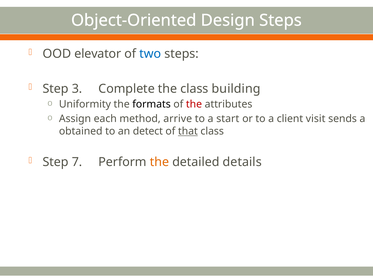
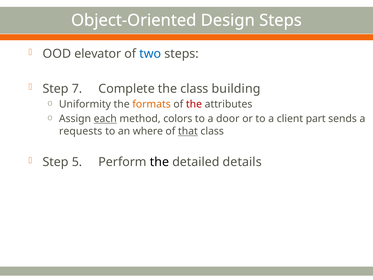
3: 3 -> 7 (77, 89)
formats colour: black -> orange (152, 104)
each underline: none -> present (105, 119)
arrive: arrive -> colors (178, 119)
start: start -> door (228, 119)
visit: visit -> part (316, 119)
obtained: obtained -> requests (81, 131)
detect: detect -> where (148, 131)
7: 7 -> 5 (77, 162)
the colour: orange -> black (159, 162)
